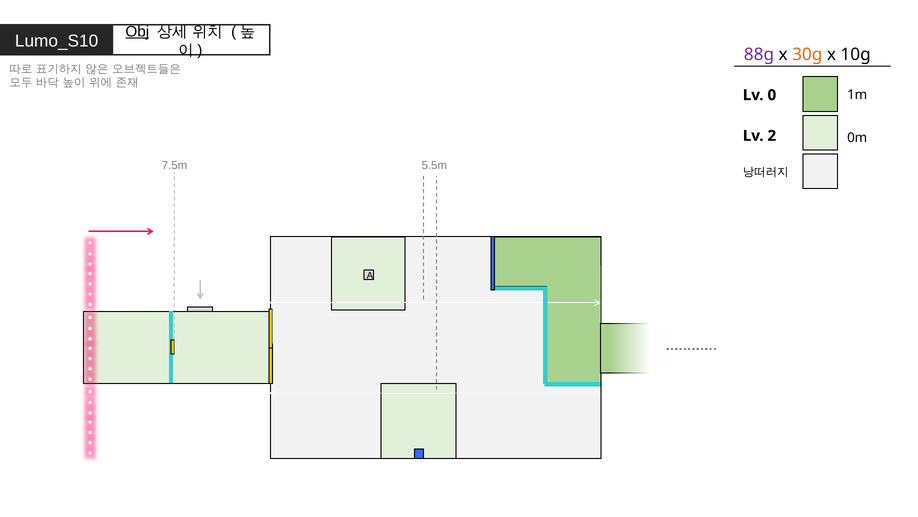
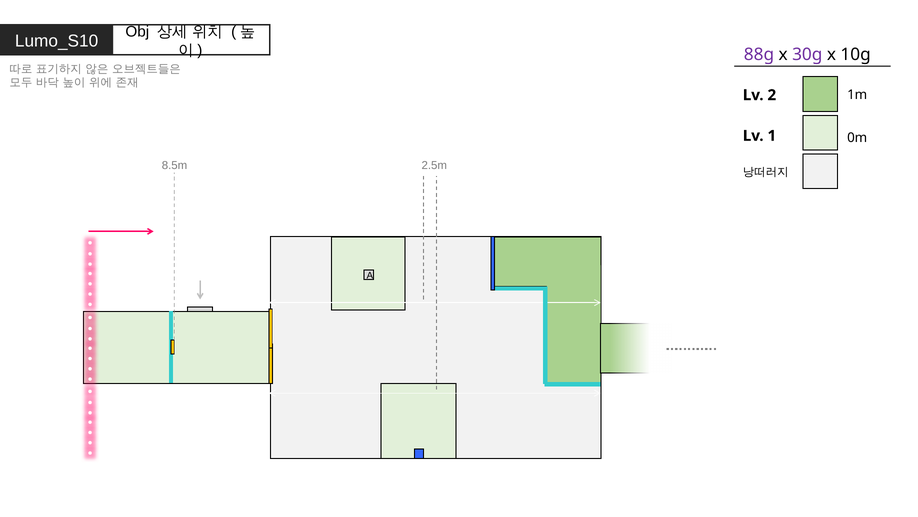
Obj underline: present -> none (137, 32)
30g colour: orange -> purple (807, 55)
0: 0 -> 2 (772, 95)
2: 2 -> 1 (772, 136)
7.5m: 7.5m -> 8.5m (175, 165)
5.5m: 5.5m -> 2.5m (434, 165)
